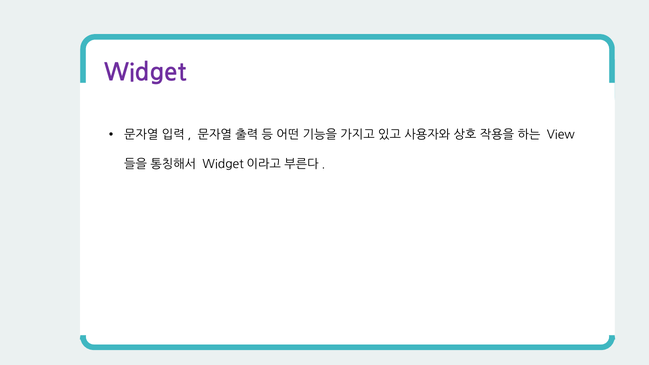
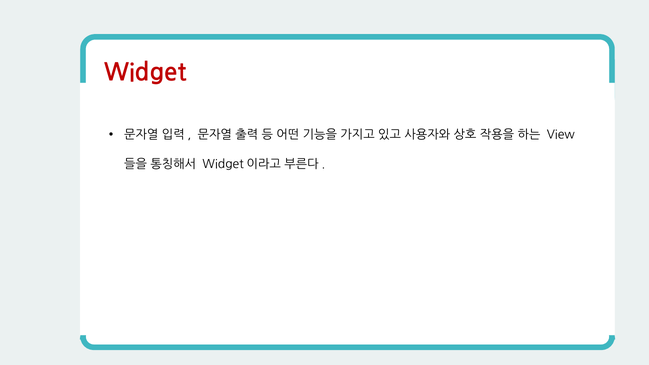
Widget colour: purple -> red (145, 73)
